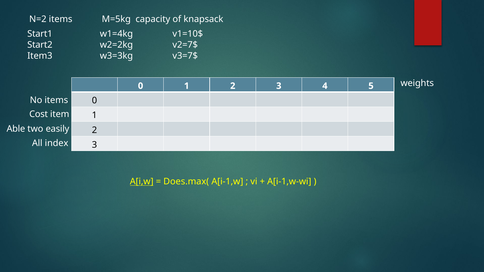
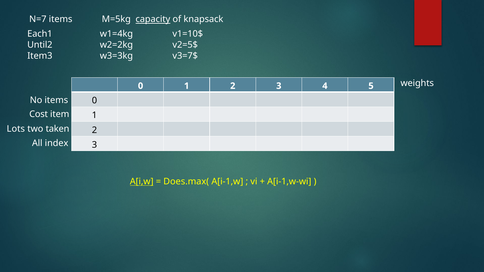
N=2: N=2 -> N=7 (38, 19)
capacity underline: none -> present (153, 19)
Start1: Start1 -> Each1 (40, 34)
Start2: Start2 -> Until2 (40, 45)
v2=7$: v2=7$ -> v2=5$ (185, 45)
Able: Able -> Lots (16, 129)
easily: easily -> taken (57, 129)
